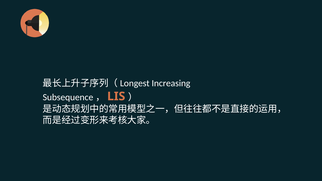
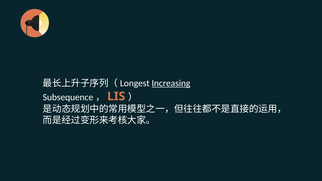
Increasing underline: none -> present (171, 83)
